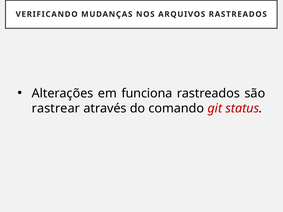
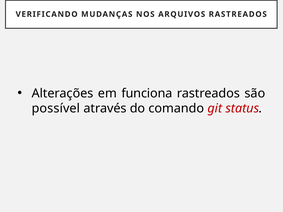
rastrear: rastrear -> possível (56, 109)
